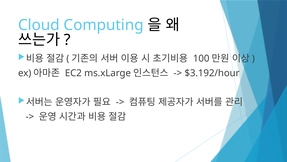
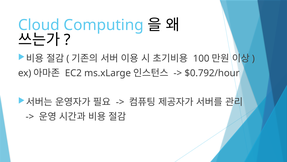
$3.192/hour: $3.192/hour -> $0.792/hour (212, 73)
